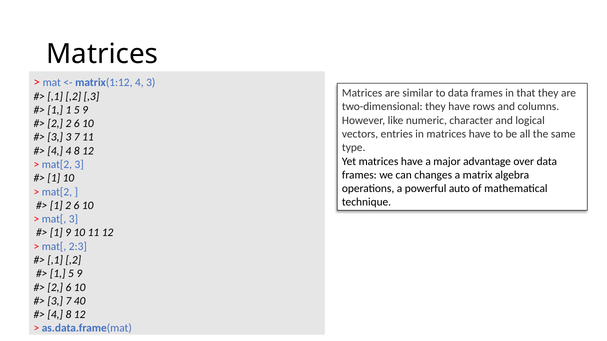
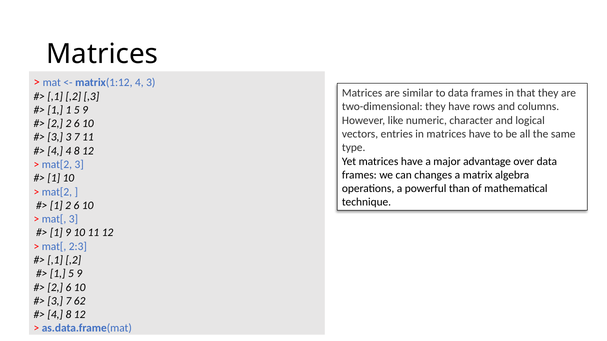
auto: auto -> than (459, 189)
40: 40 -> 62 (80, 301)
